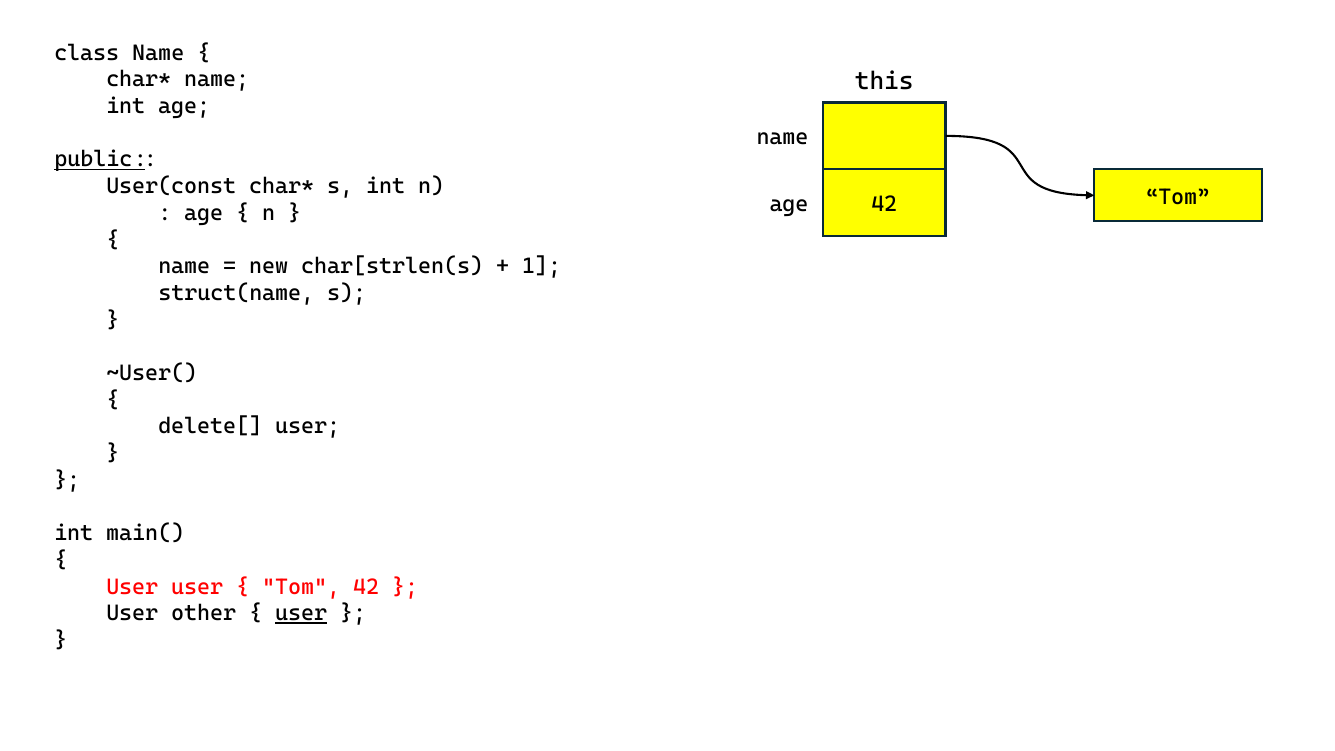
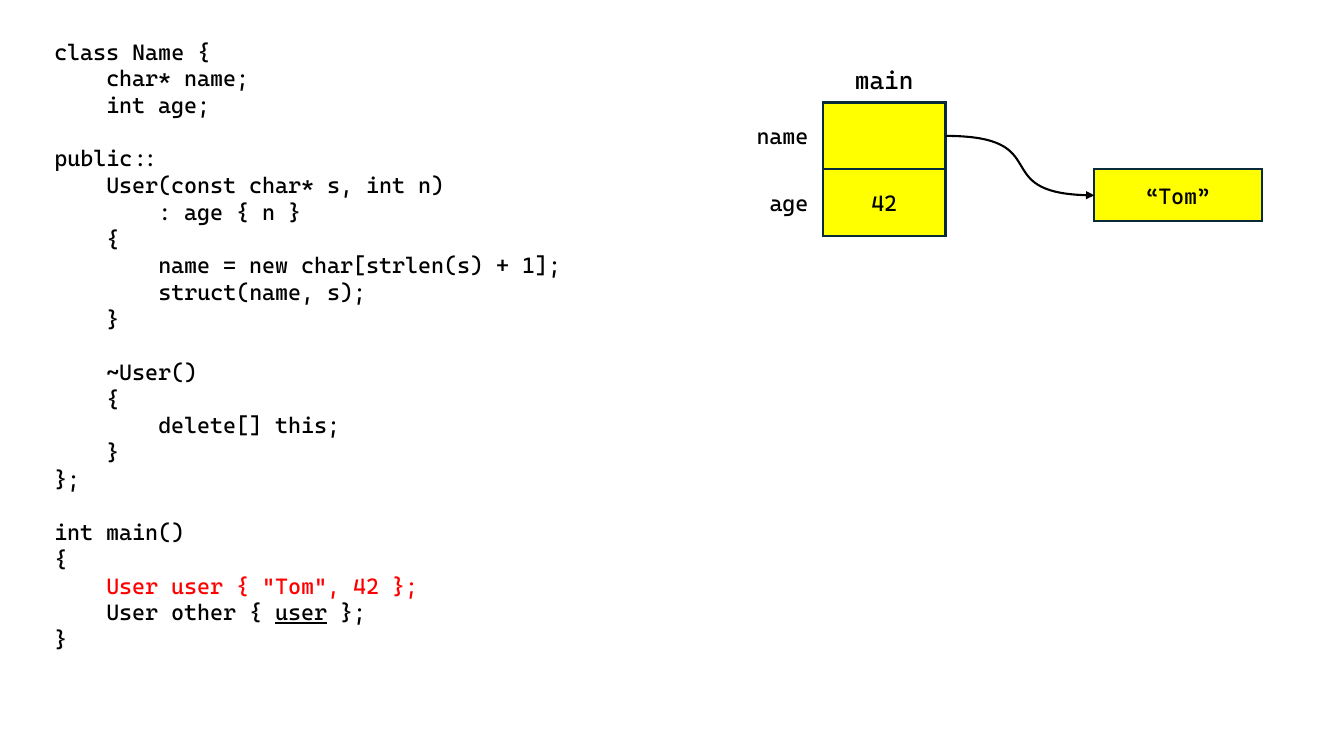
this: this -> main (884, 81)
public underline: present -> none (100, 160)
delete[ user: user -> this (308, 427)
